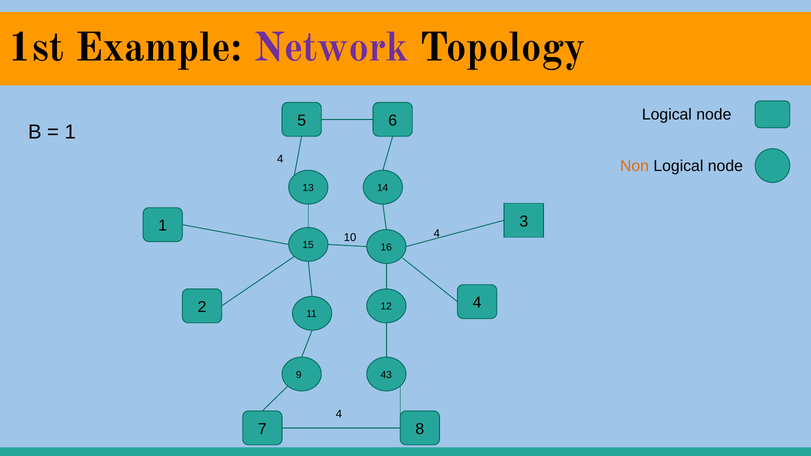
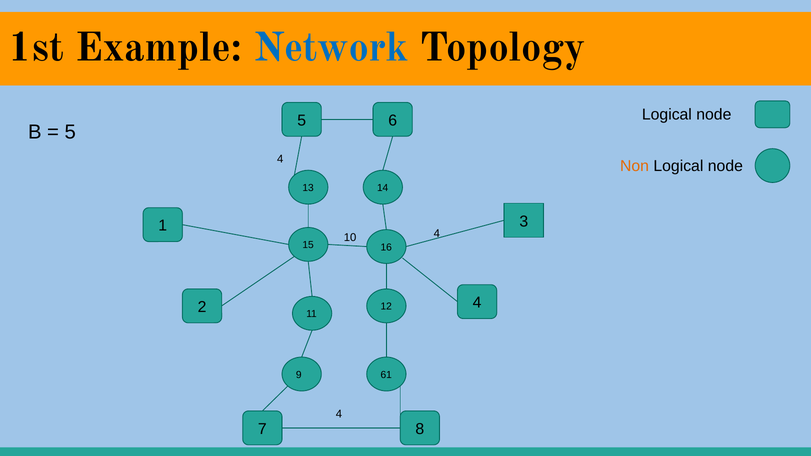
Network colour: purple -> blue (331, 47)
1: 1 -> 5 (70, 132)
43: 43 -> 61 (386, 375)
